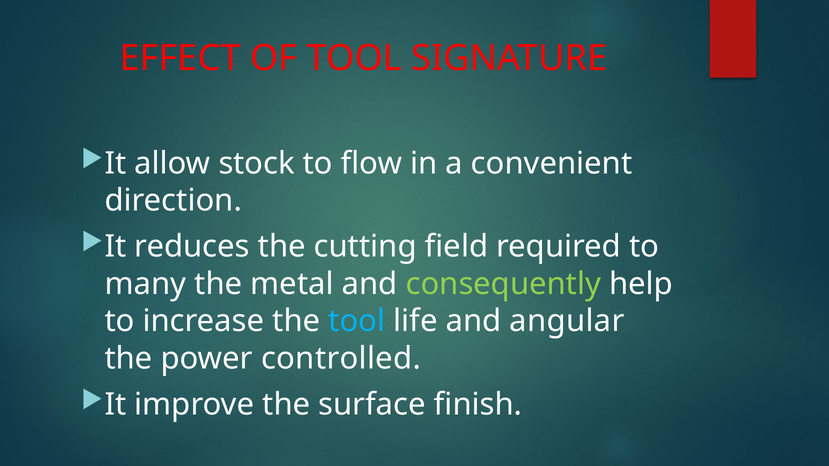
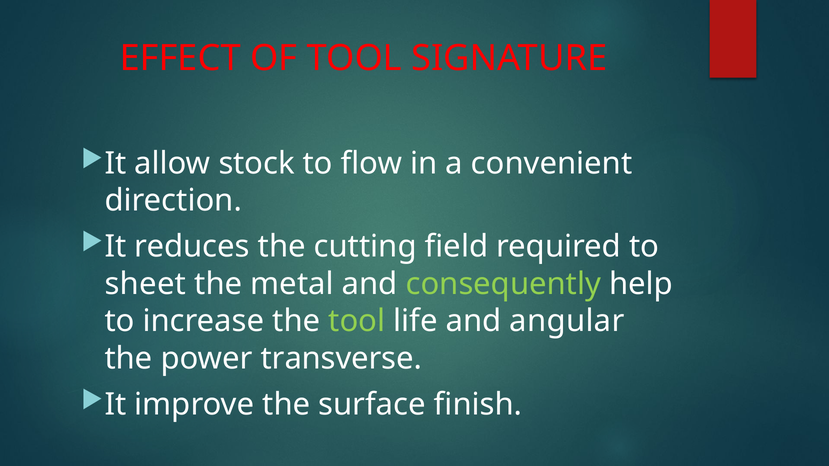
many: many -> sheet (145, 284)
tool colour: light blue -> light green (357, 321)
controlled: controlled -> transverse (341, 359)
